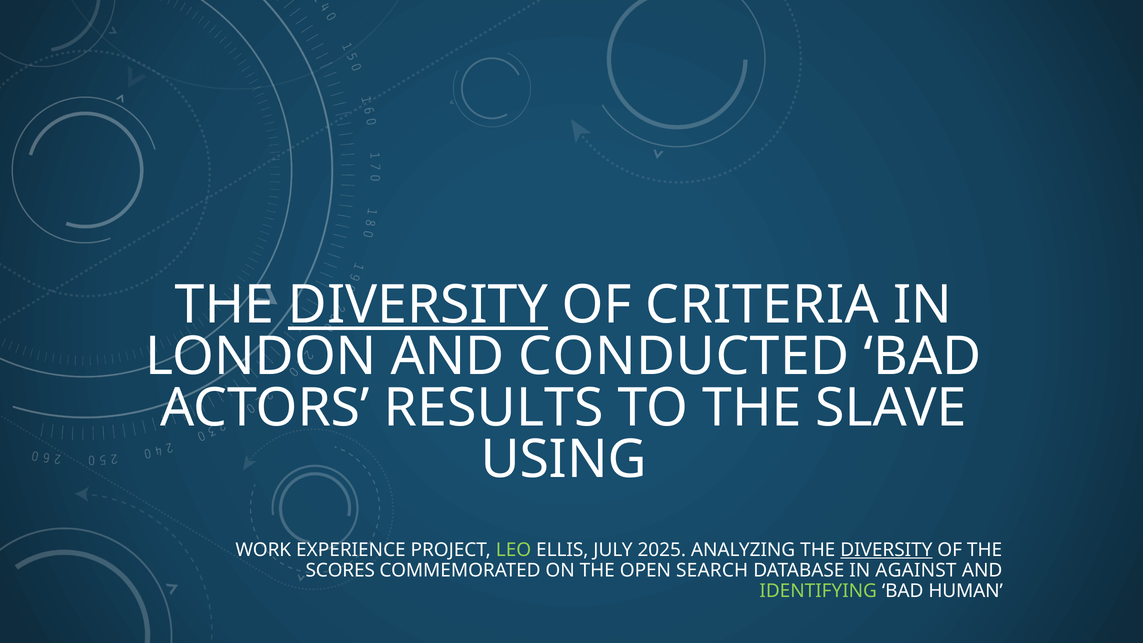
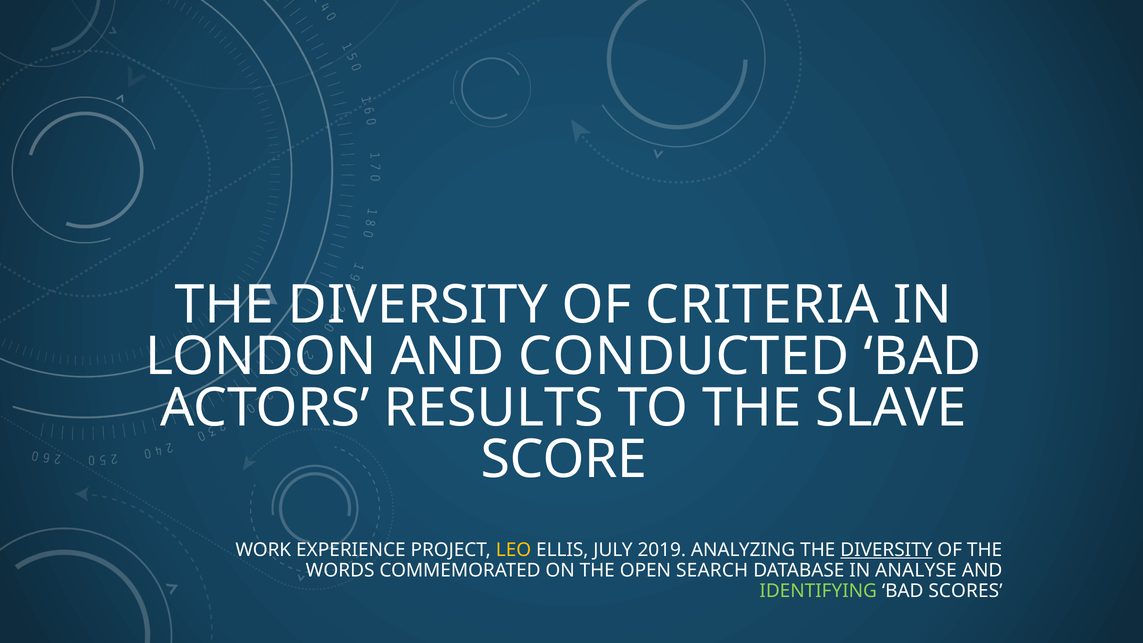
DIVERSITY underline: present -> none (418, 305)
USING: USING -> SCORE (564, 460)
LEO colour: light green -> yellow (514, 550)
2025: 2025 -> 2019 (662, 550)
SCORES: SCORES -> WORDS (340, 570)
AGAINST: AGAINST -> ANALYSE (916, 570)
HUMAN: HUMAN -> SCORES (966, 591)
